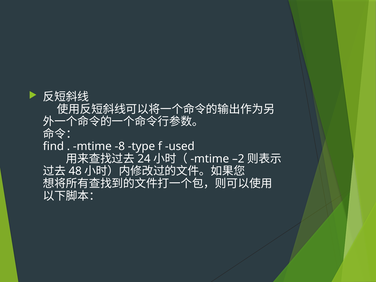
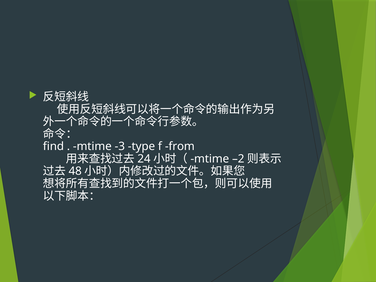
-8: -8 -> -3 (120, 146)
used: used -> from (180, 146)
